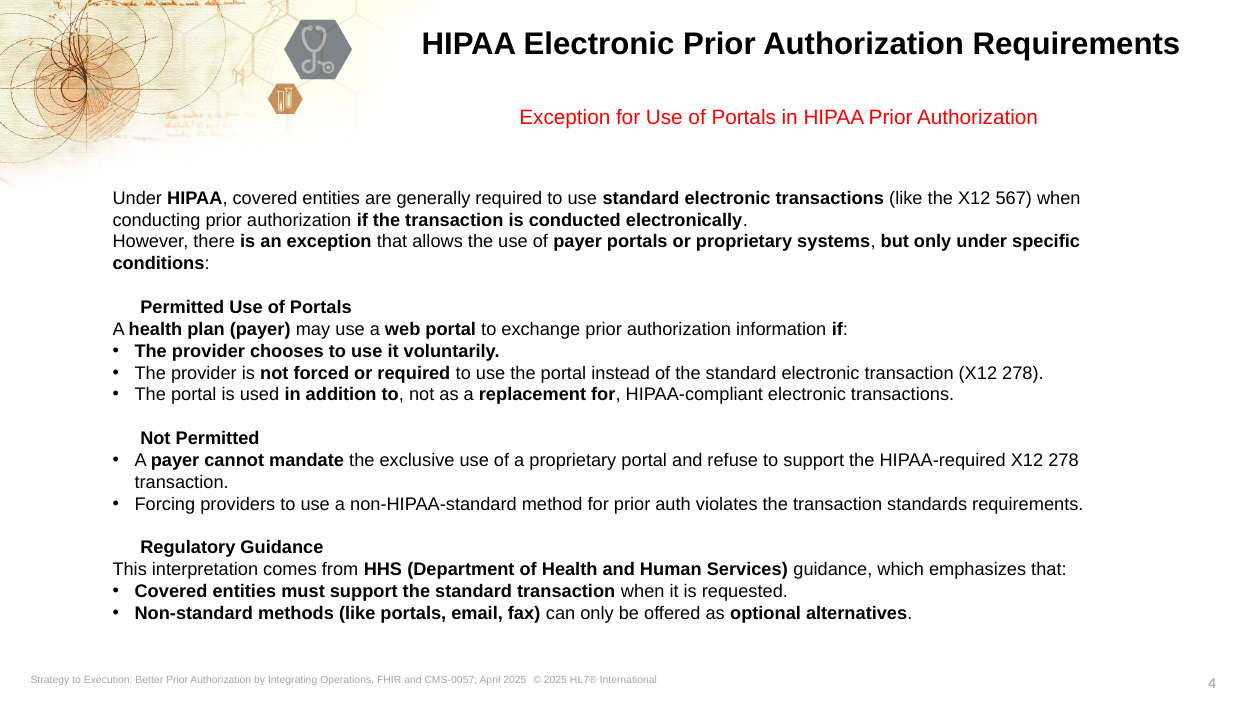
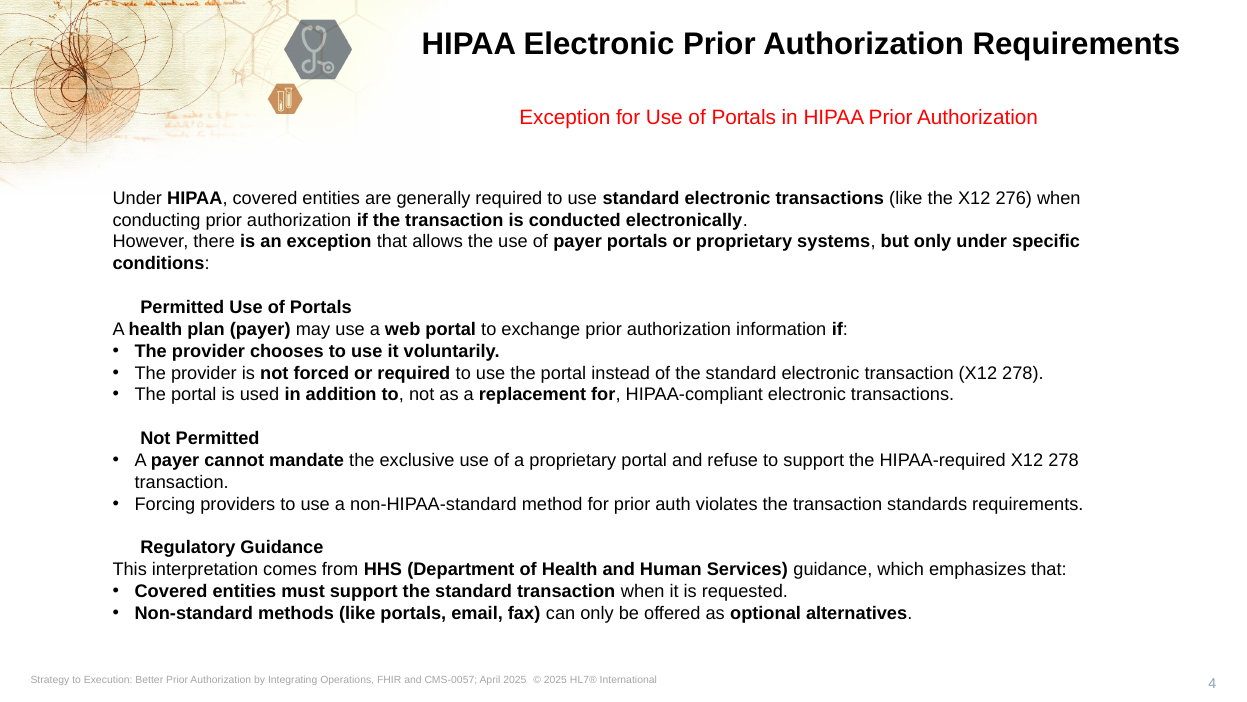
567: 567 -> 276 (1014, 198)
